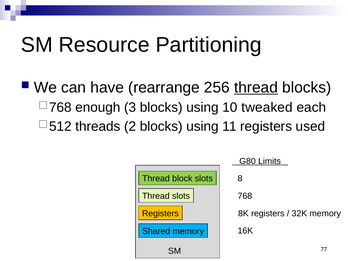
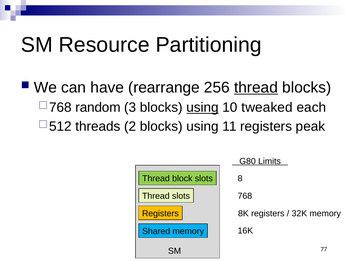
enough: enough -> random (98, 107)
using underline: none -> present (203, 107)
used: used -> peak (310, 126)
